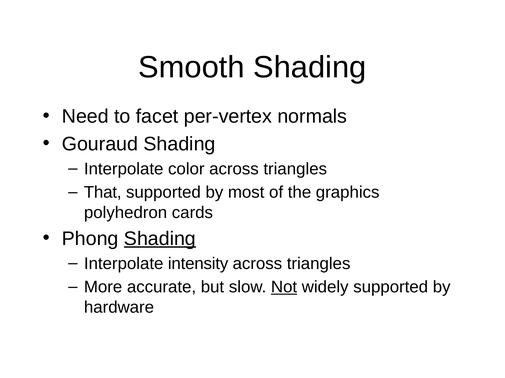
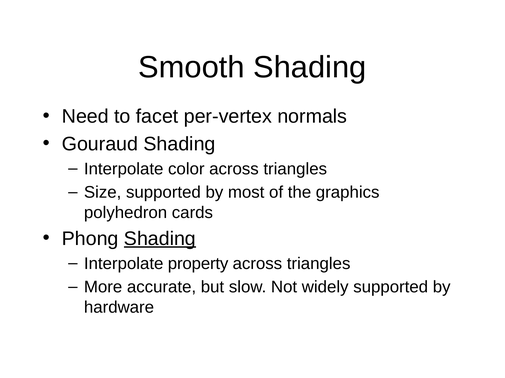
That: That -> Size (103, 193)
intensity: intensity -> property (198, 264)
Not underline: present -> none (284, 288)
